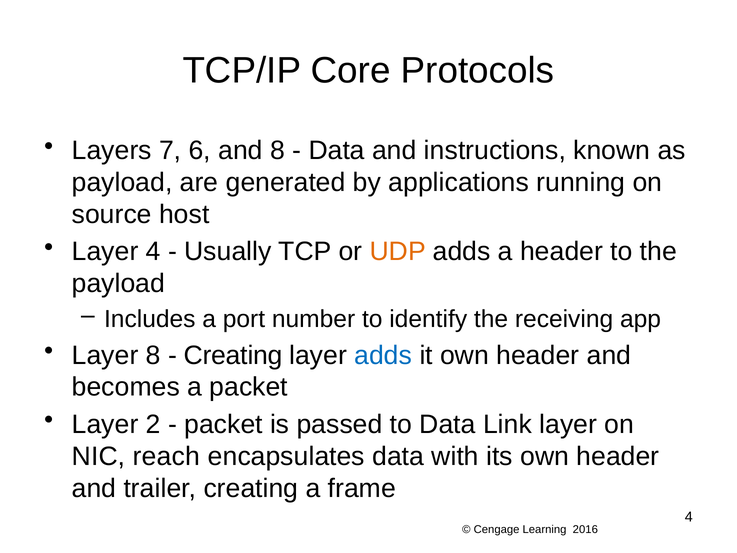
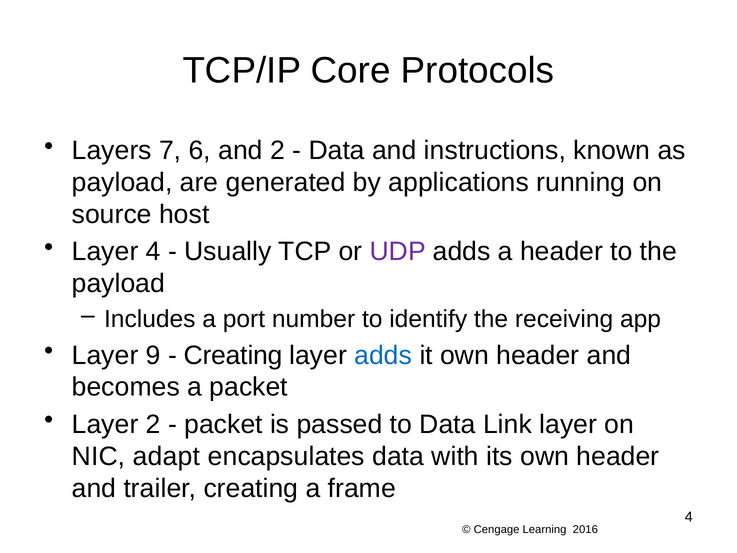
and 8: 8 -> 2 (277, 150)
UDP colour: orange -> purple (398, 252)
Layer 8: 8 -> 9 (153, 355)
reach: reach -> adapt (166, 456)
